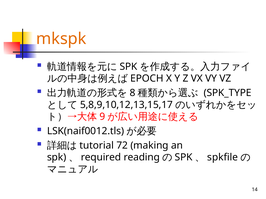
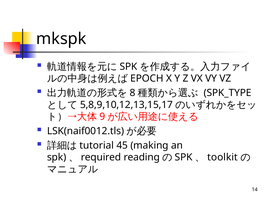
mkspk colour: orange -> black (61, 39)
72: 72 -> 45 (122, 146)
spkfile: spkfile -> toolkit (223, 158)
